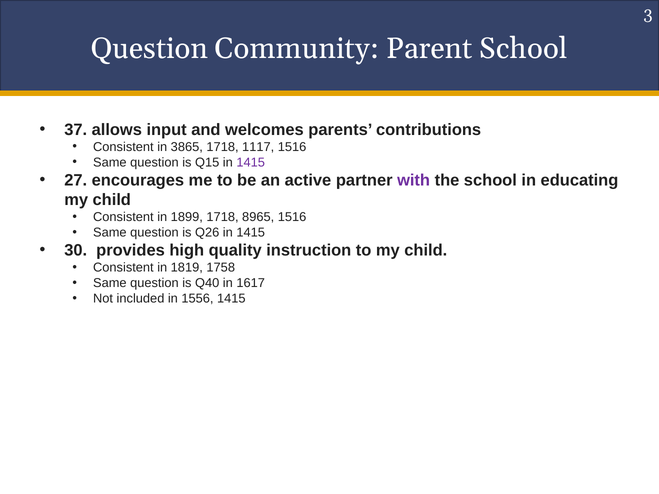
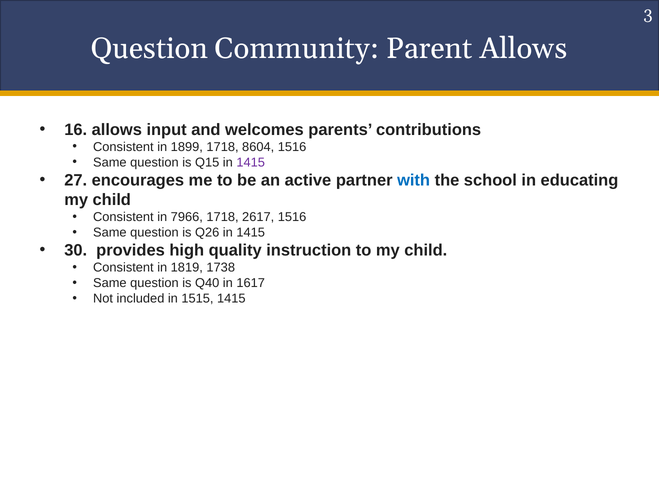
Parent School: School -> Allows (524, 49)
37: 37 -> 16 (76, 130)
3865: 3865 -> 1899 (187, 147)
1117: 1117 -> 8604 (258, 147)
with colour: purple -> blue (414, 180)
1899: 1899 -> 7966 (187, 217)
8965: 8965 -> 2617 (258, 217)
1758: 1758 -> 1738 (221, 268)
1556: 1556 -> 1515 (198, 299)
